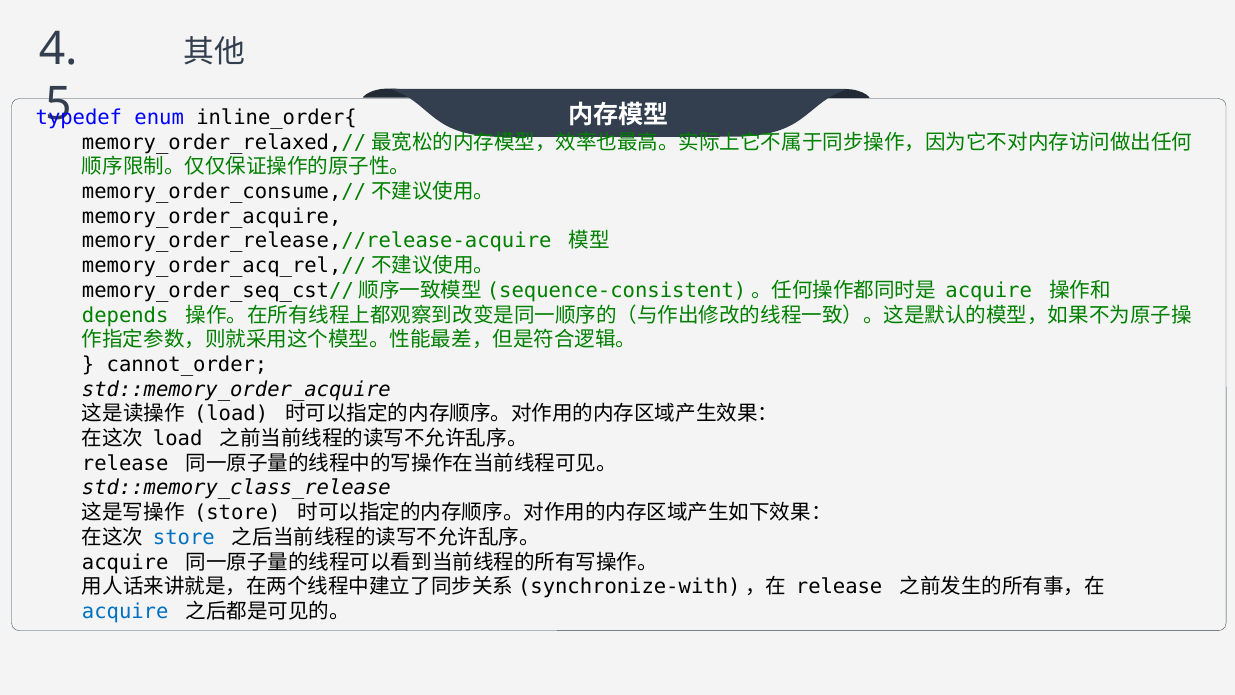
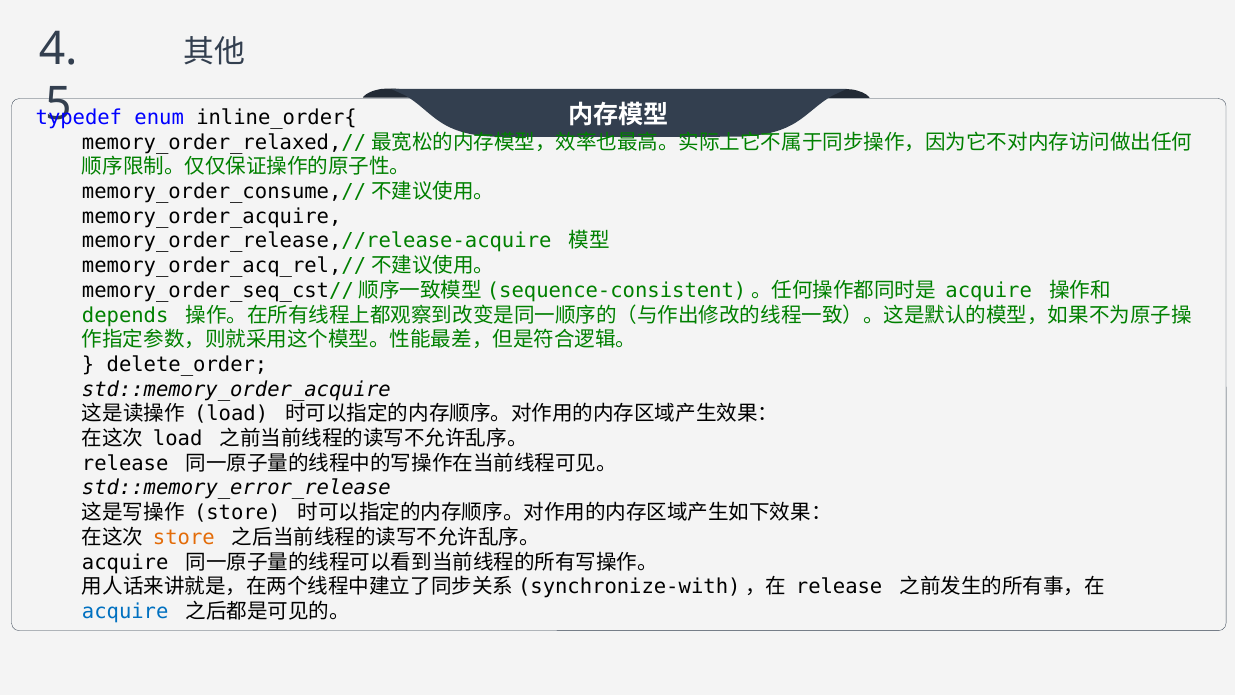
cannot_order: cannot_order -> delete_order (187, 364)
std::memory_class_release: std::memory_class_release -> std::memory_error_release (236, 488)
store colour: blue -> orange (184, 537)
